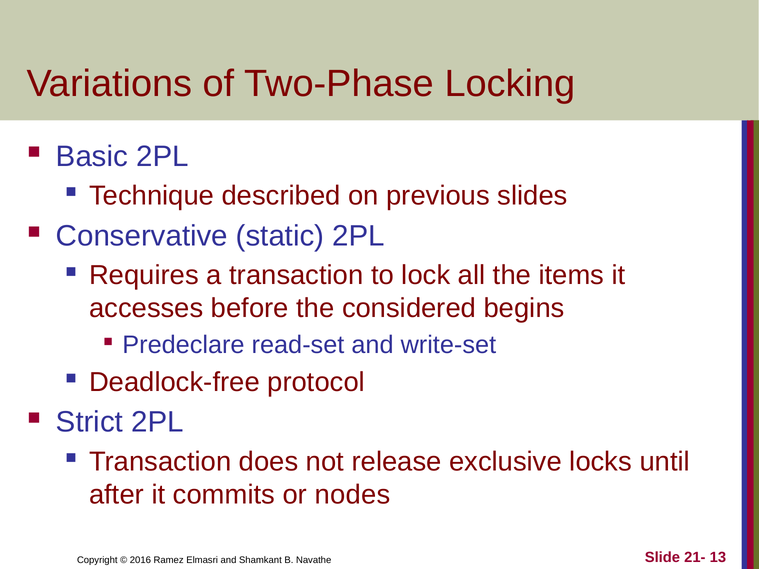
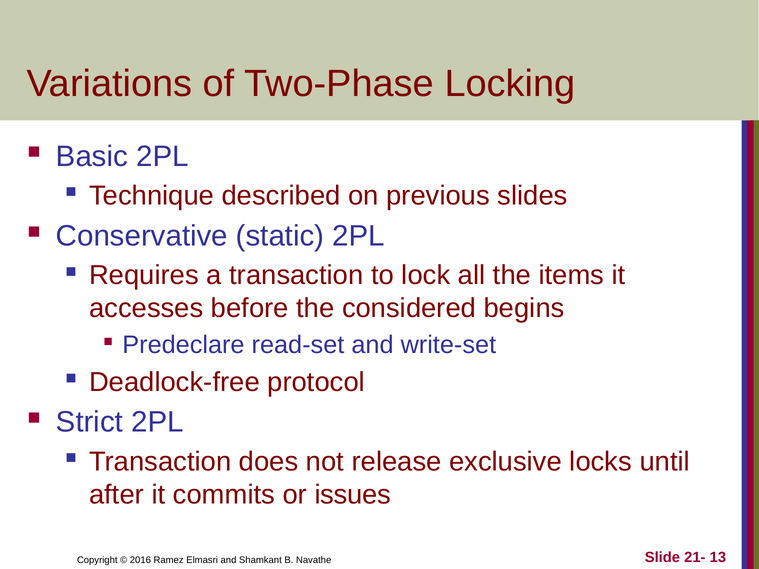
nodes: nodes -> issues (353, 495)
